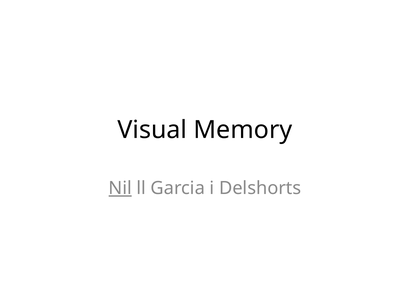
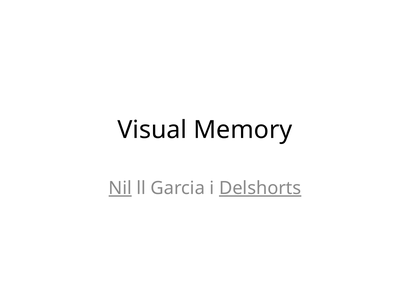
Delshorts underline: none -> present (260, 189)
